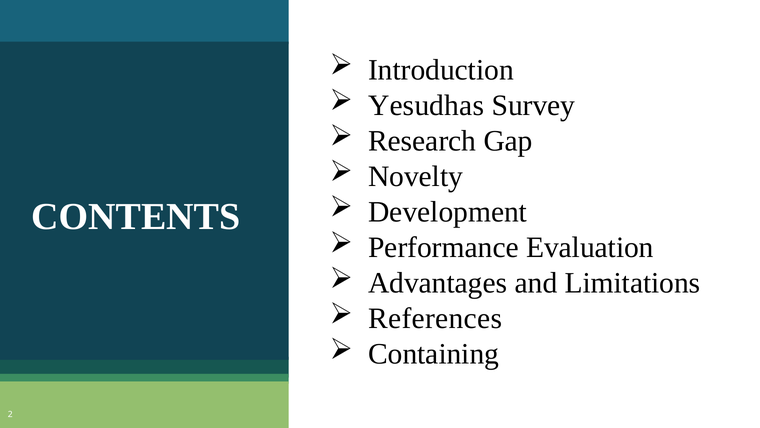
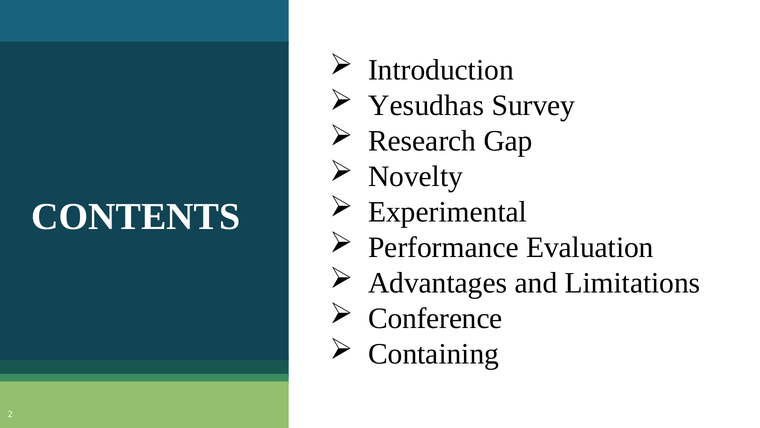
Development: Development -> Experimental (448, 212)
References: References -> Conference (435, 318)
